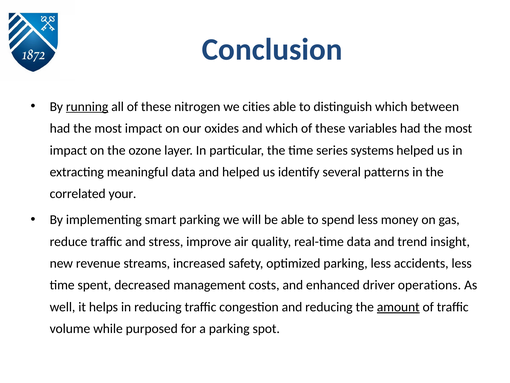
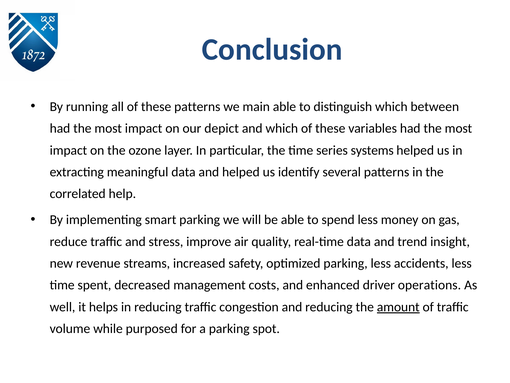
running underline: present -> none (87, 106)
these nitrogen: nitrogen -> patterns (197, 106)
cities: cities -> main (256, 106)
oxides: oxides -> depict (222, 128)
your: your -> help (122, 194)
